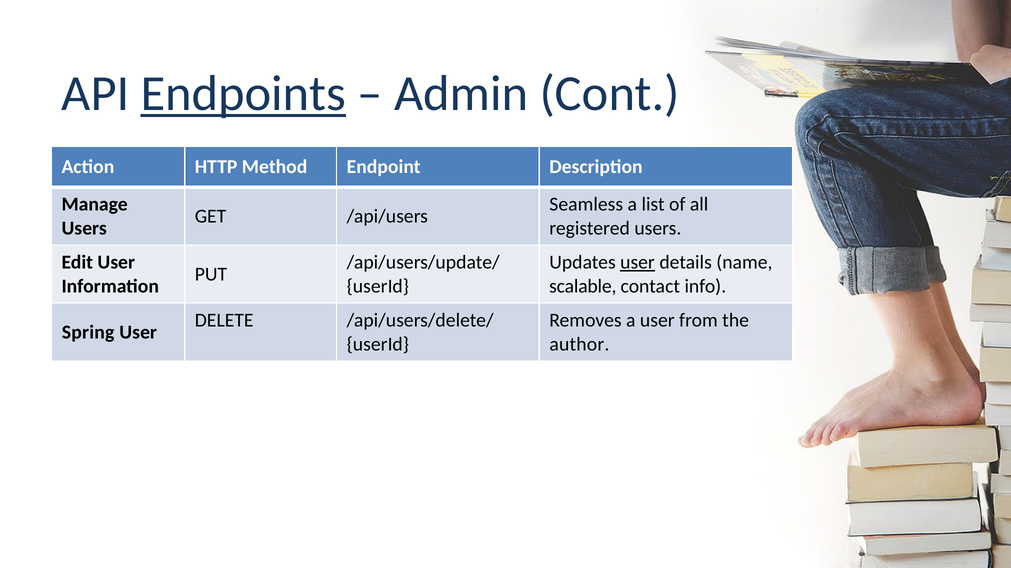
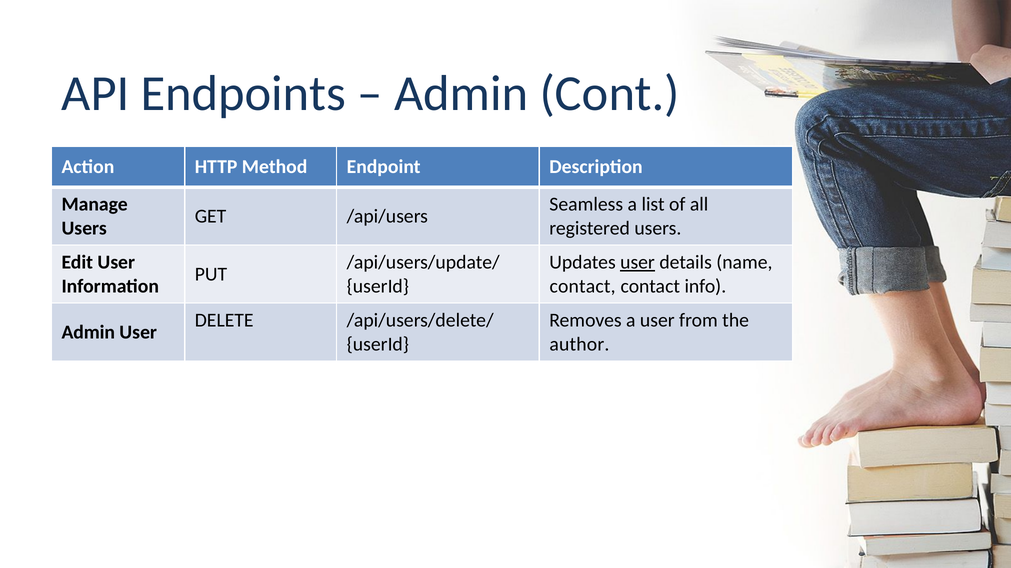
Endpoints underline: present -> none (243, 94)
scalable: scalable -> contact (583, 287)
Spring: Spring -> Admin (88, 333)
